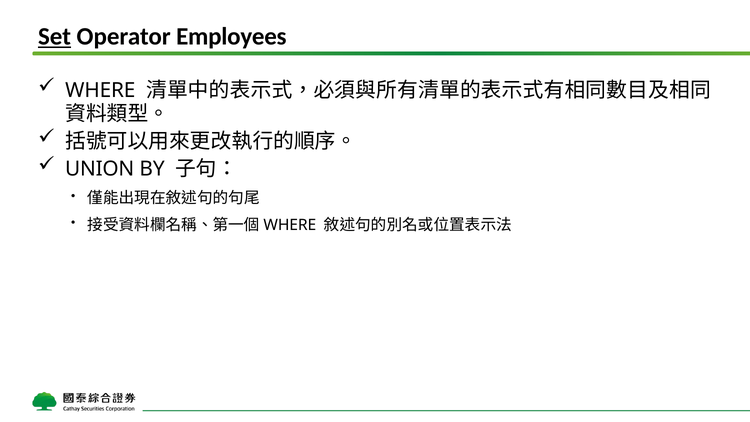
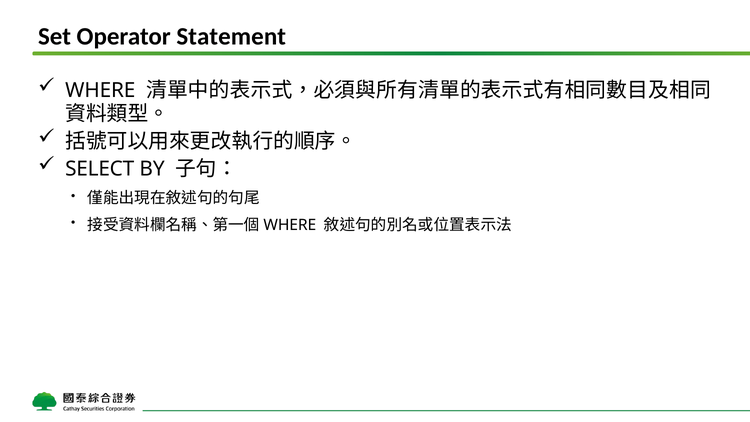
Set underline: present -> none (55, 36)
Employees: Employees -> Statement (231, 36)
UNION: UNION -> SELECT (100, 169)
